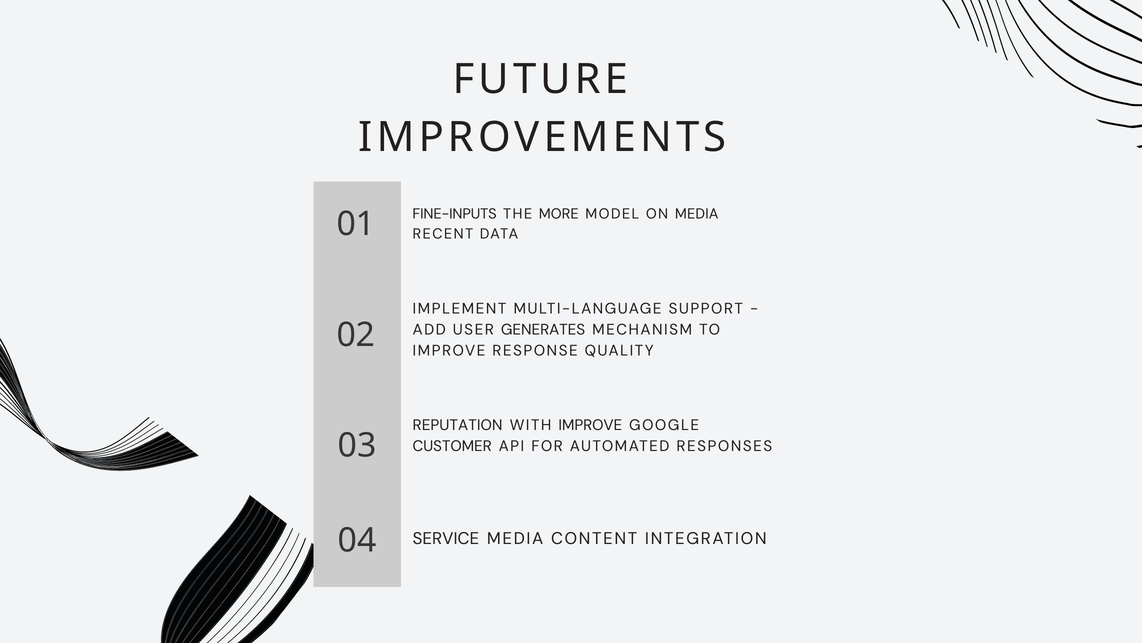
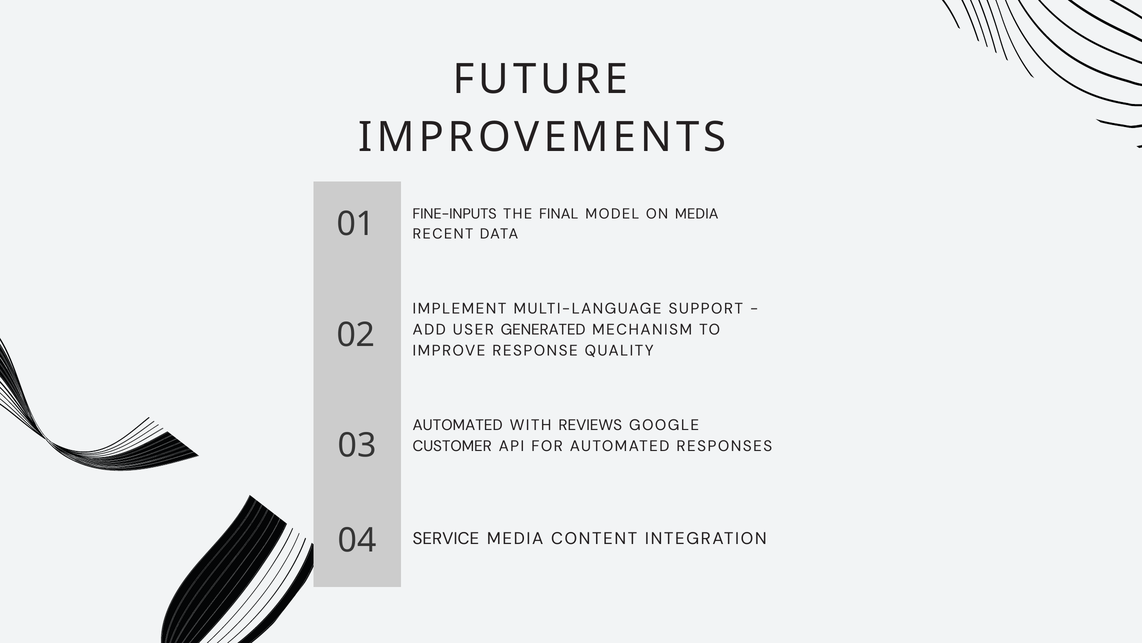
MORE: MORE -> FINAL (559, 214)
GENERATES: GENERATES -> GENERATED (543, 329)
REPUTATION: REPUTATION -> AUTOMATED (458, 425)
WITH IMPROVE: IMPROVE -> REVIEWS (590, 425)
